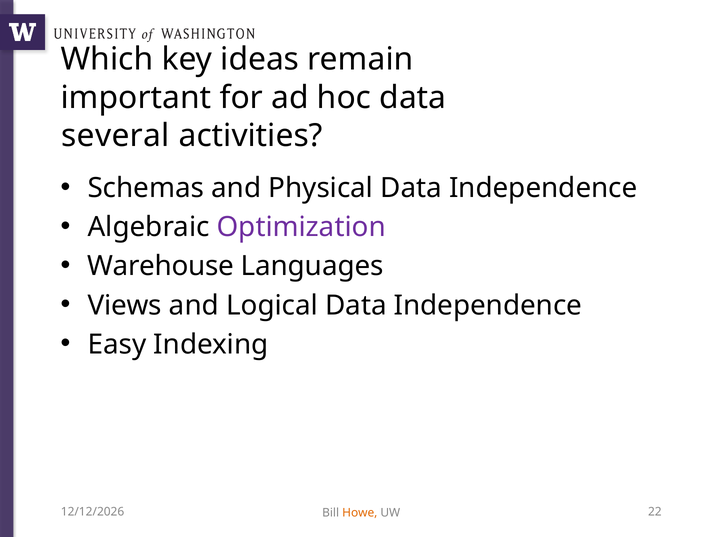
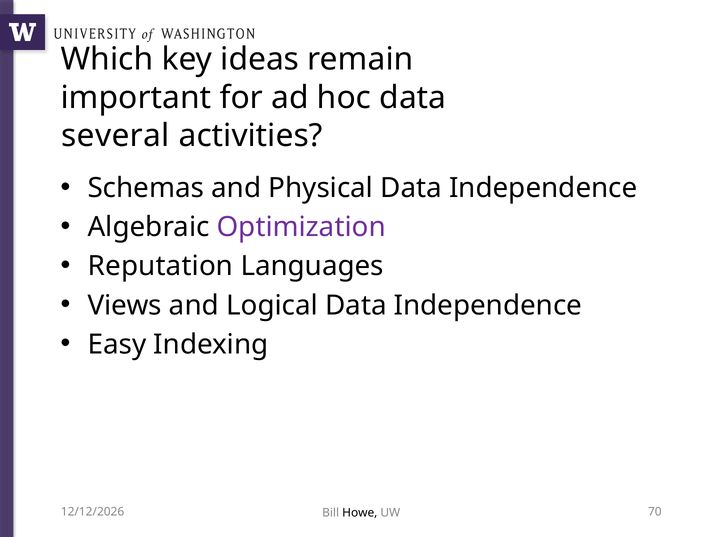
Warehouse: Warehouse -> Reputation (160, 266)
22: 22 -> 70 (655, 512)
Howe colour: orange -> black (360, 513)
